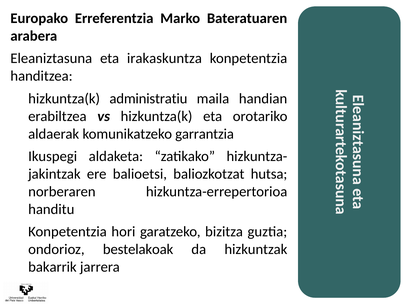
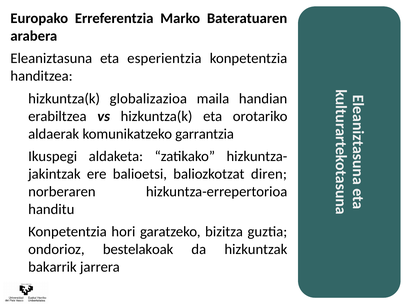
irakaskuntza: irakaskuntza -> esperientzia (164, 58)
administratiu: administratiu -> globalizazioa (148, 99)
hutsa: hutsa -> diren (269, 174)
